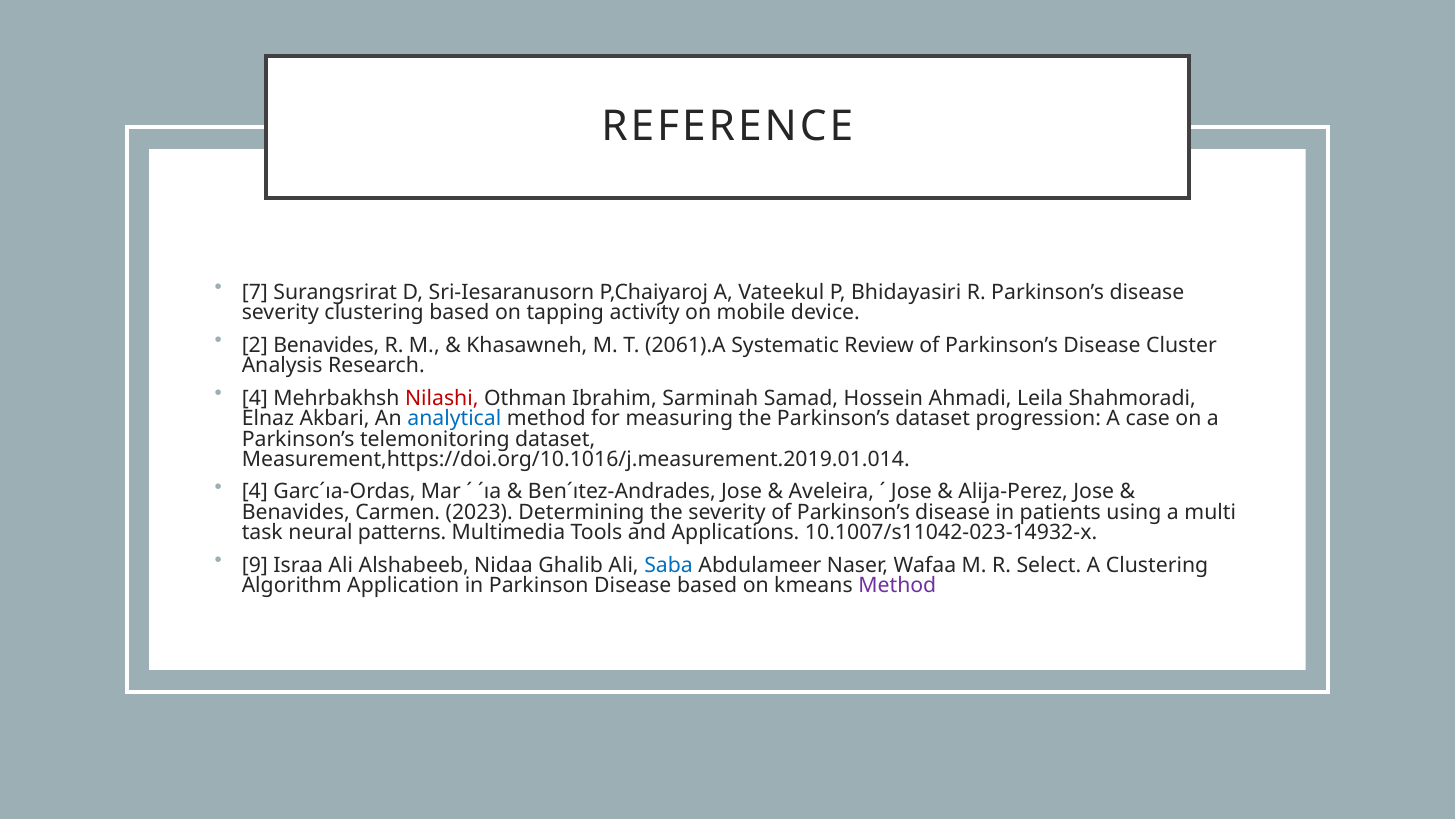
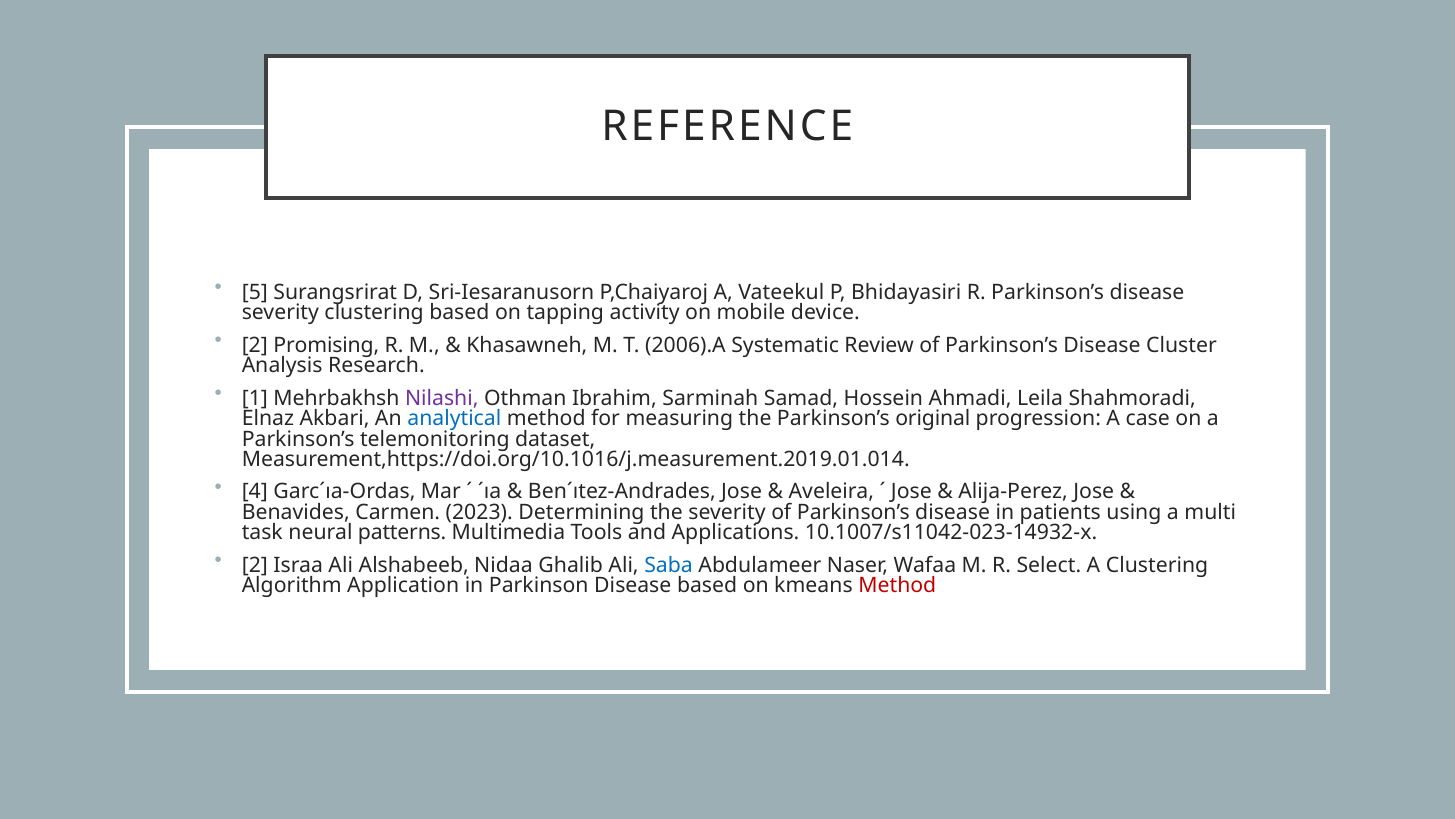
7: 7 -> 5 (255, 292)
2 Benavides: Benavides -> Promising (326, 345)
2061).A: 2061).A -> 2006).A (685, 345)
4: 4 -> 1 (255, 398)
Nilashi colour: red -> purple (442, 398)
Parkinson’s dataset: dataset -> original (933, 418)
9: 9 -> 2 (255, 565)
Method colour: purple -> red (897, 585)
